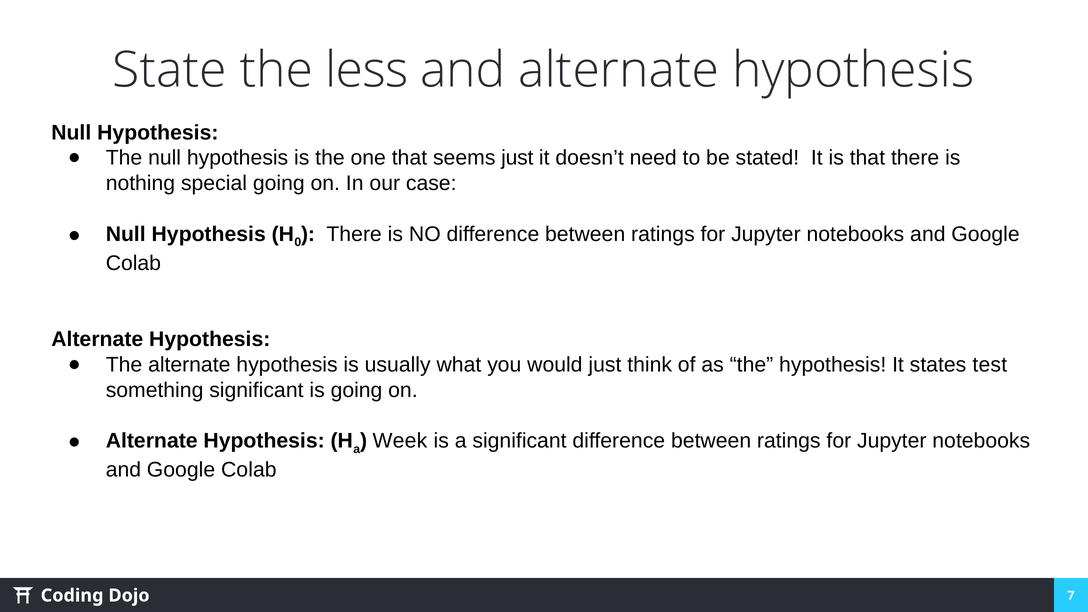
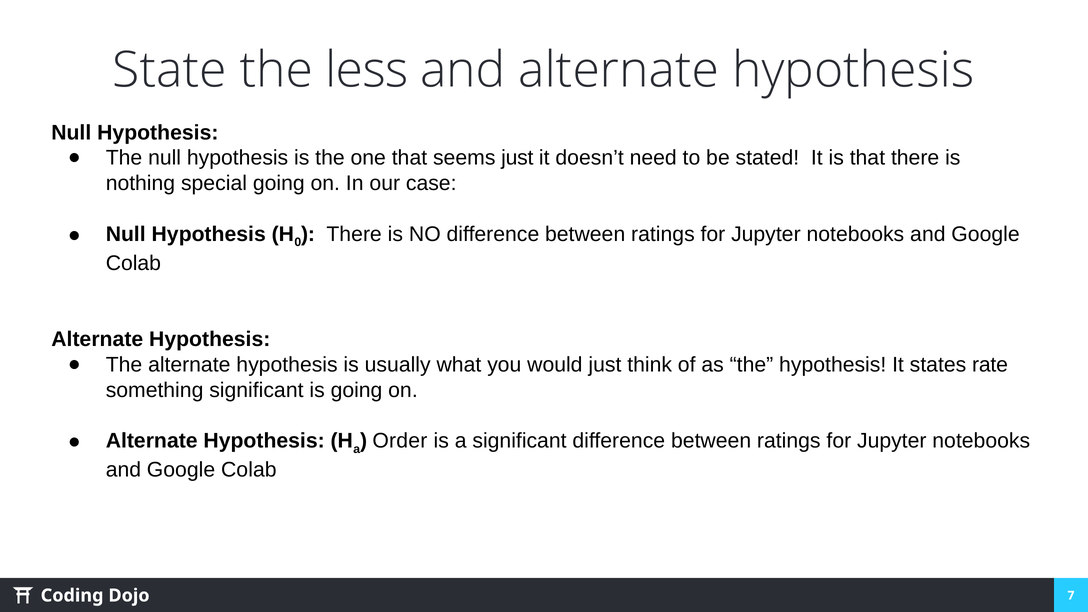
test: test -> rate (990, 365)
Week: Week -> Order (400, 441)
